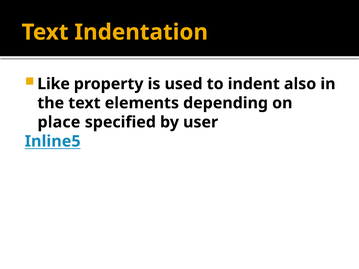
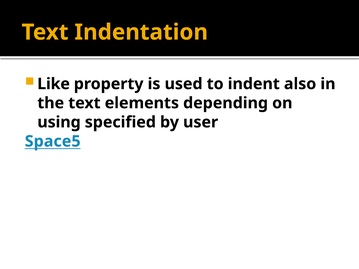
place: place -> using (59, 122)
Inline5: Inline5 -> Space5 (53, 141)
